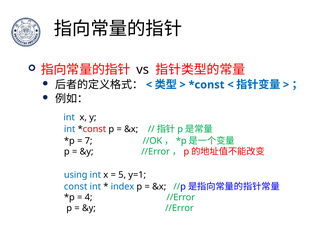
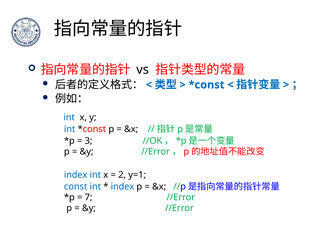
7: 7 -> 3 (89, 141)
using: using -> index (76, 175)
5: 5 -> 2 (122, 175)
4: 4 -> 7 (89, 198)
